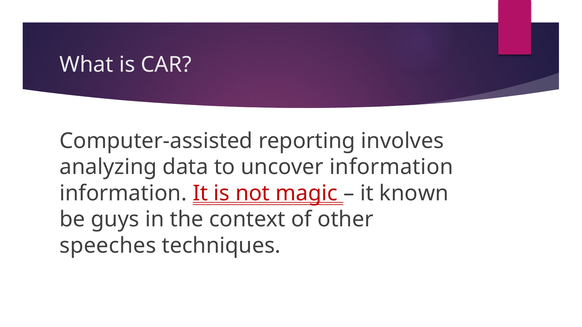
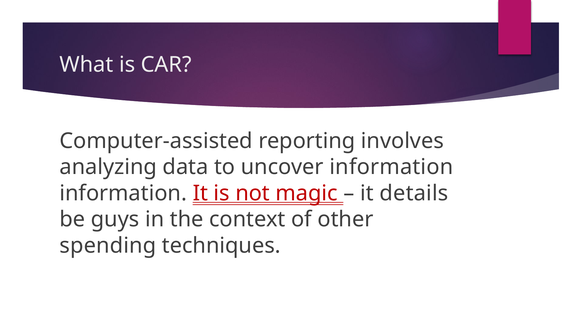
known: known -> details (414, 193)
speeches: speeches -> spending (108, 246)
